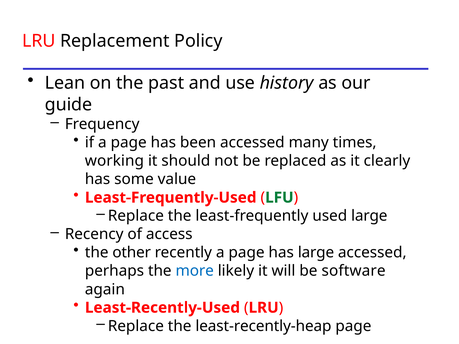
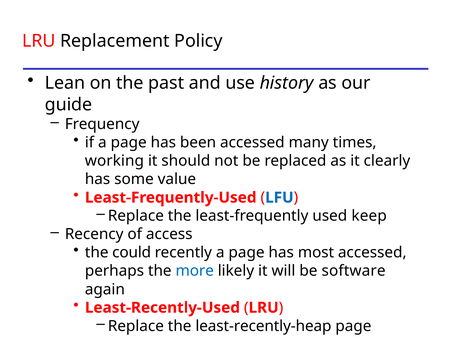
LFU colour: green -> blue (279, 198)
used large: large -> keep (369, 216)
other: other -> could (132, 253)
has large: large -> most (316, 253)
